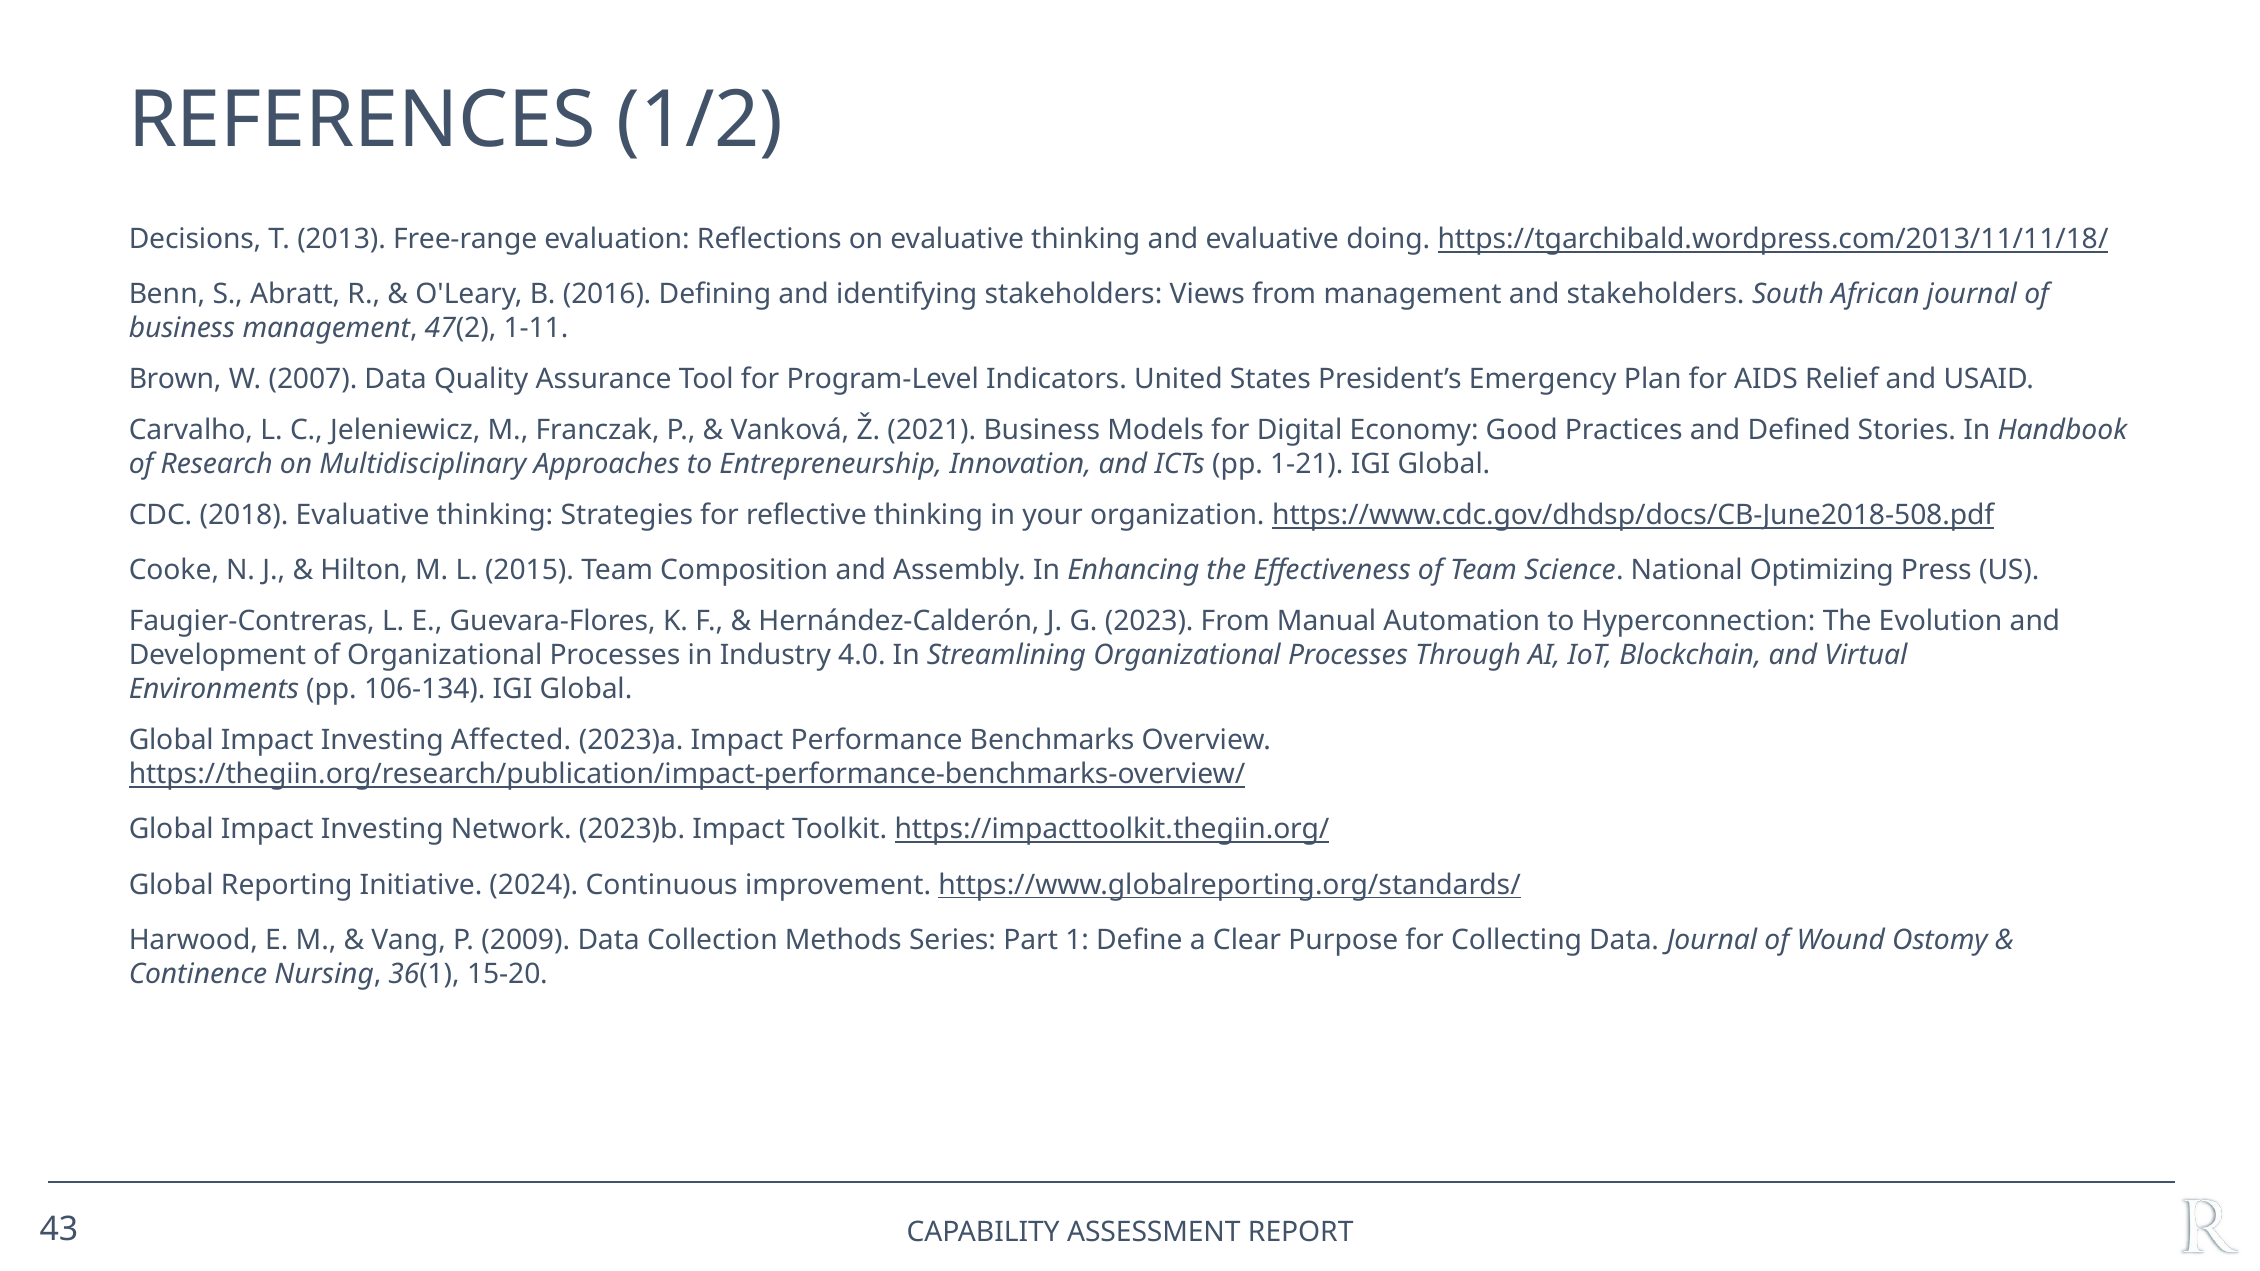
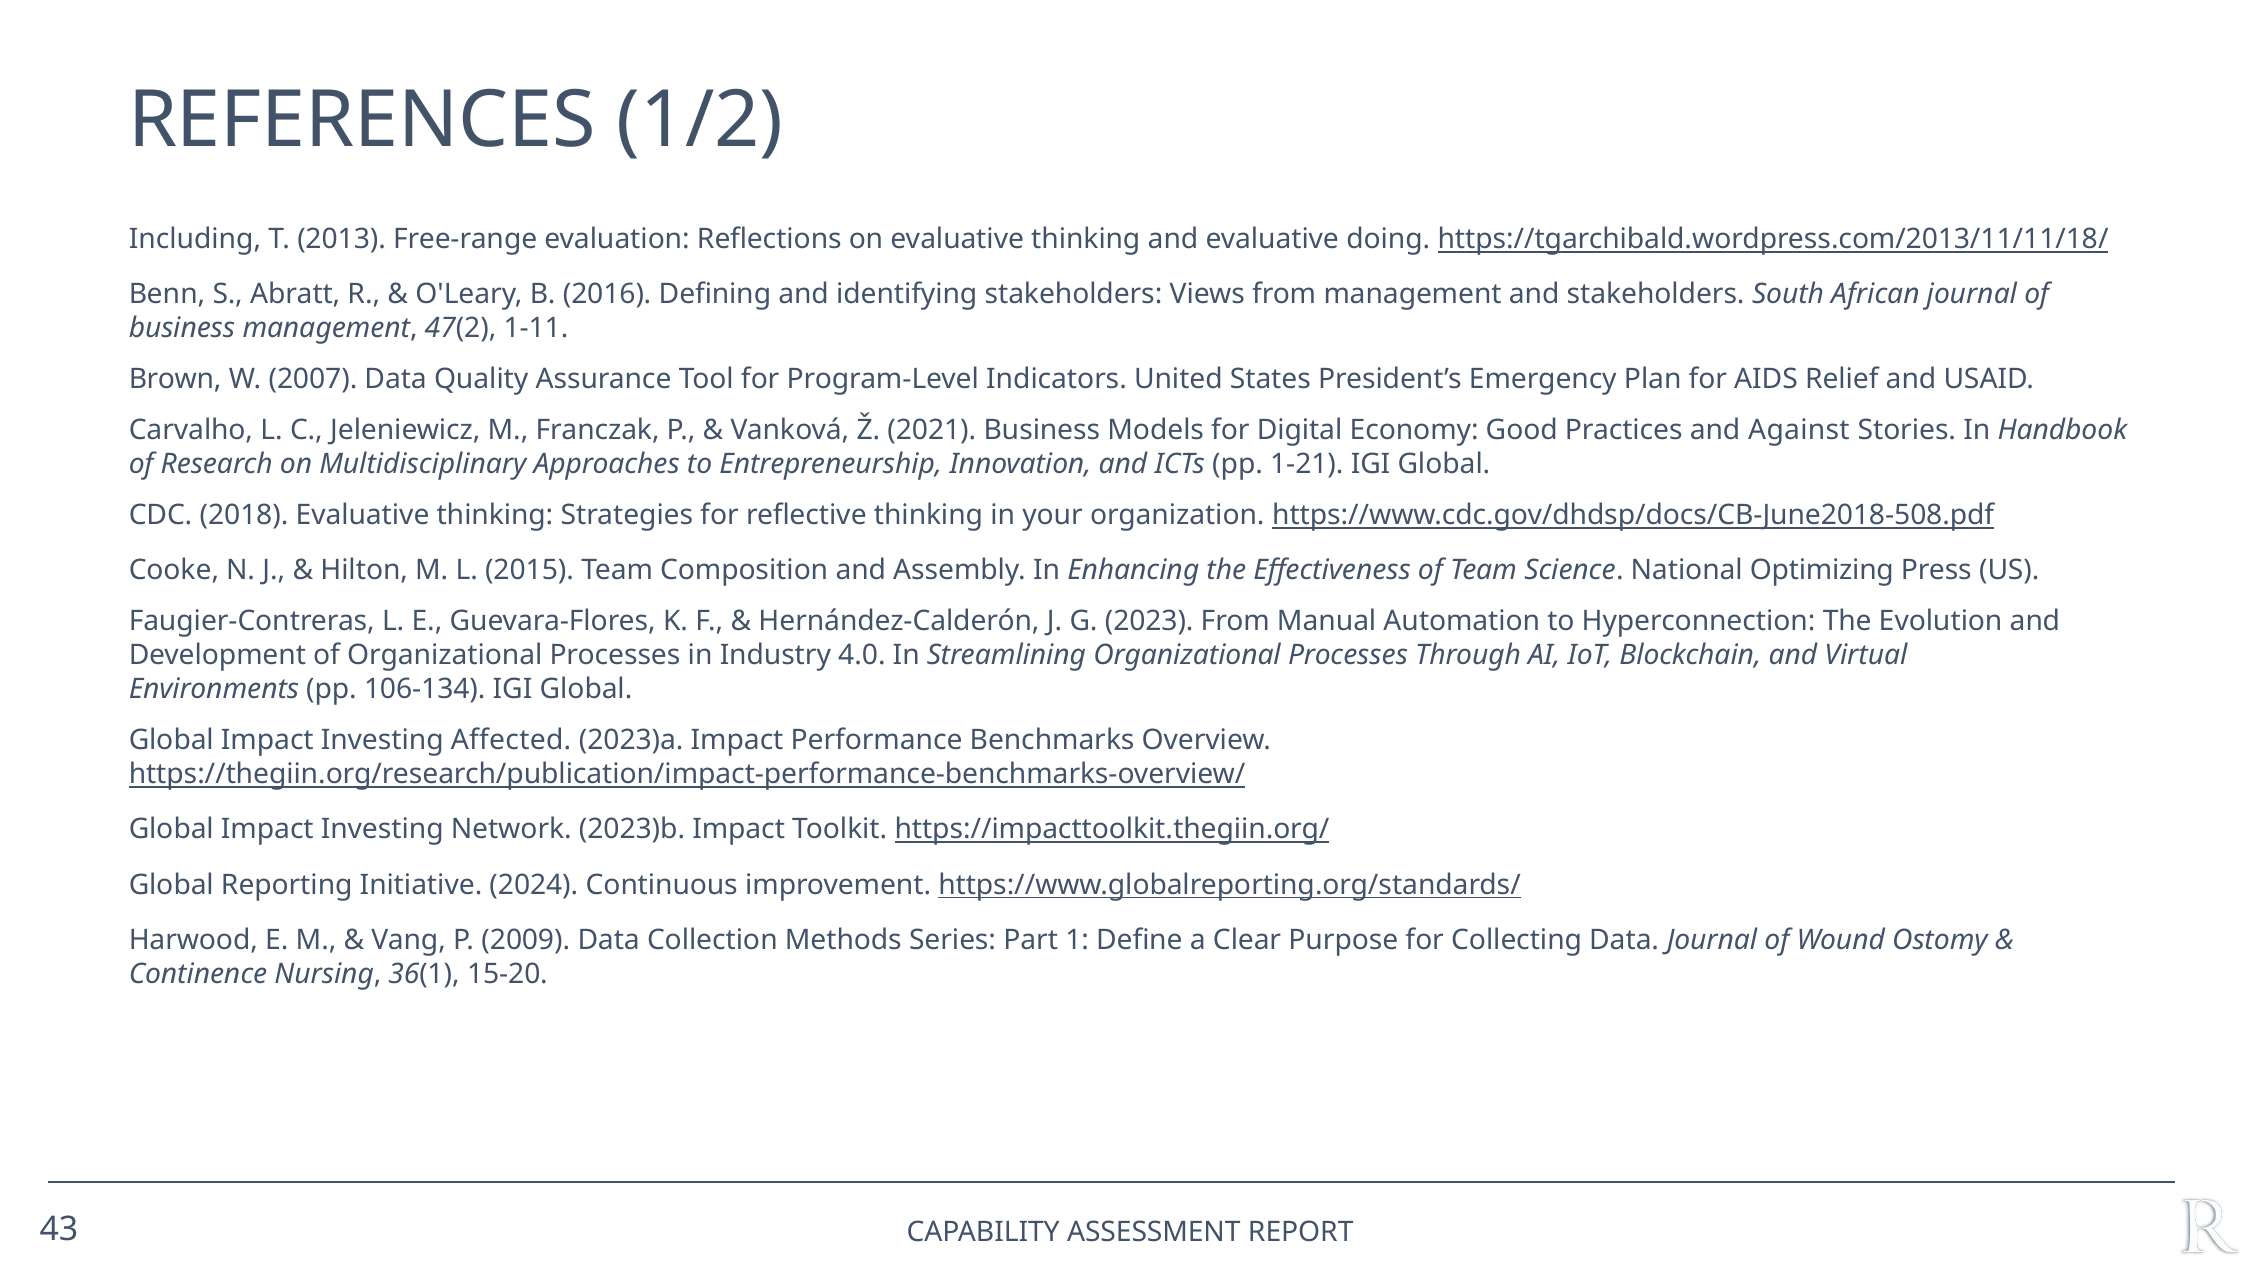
Decisions: Decisions -> Including (195, 239)
Defined: Defined -> Against (1799, 431)
